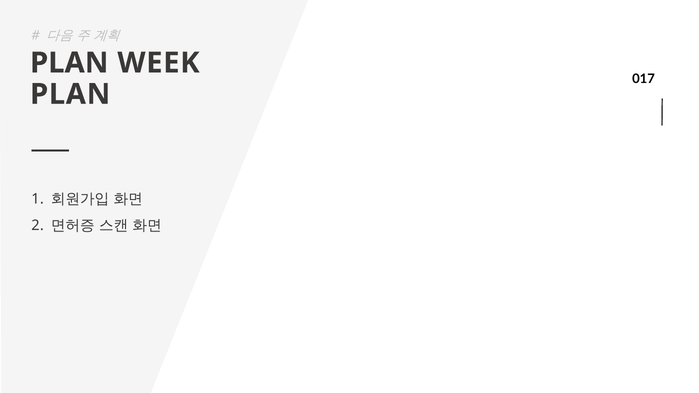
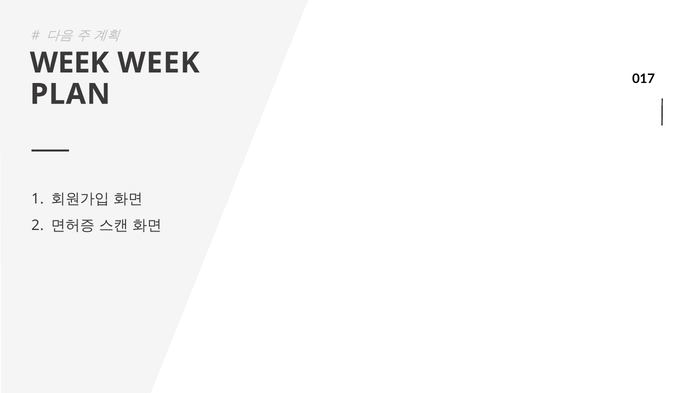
PLAN: PLAN -> WEEK (69, 63)
